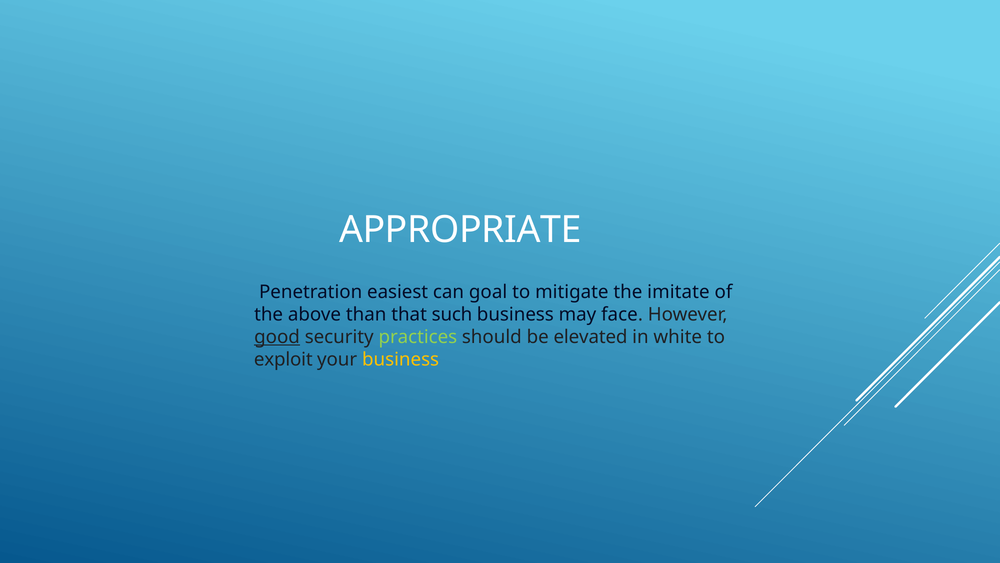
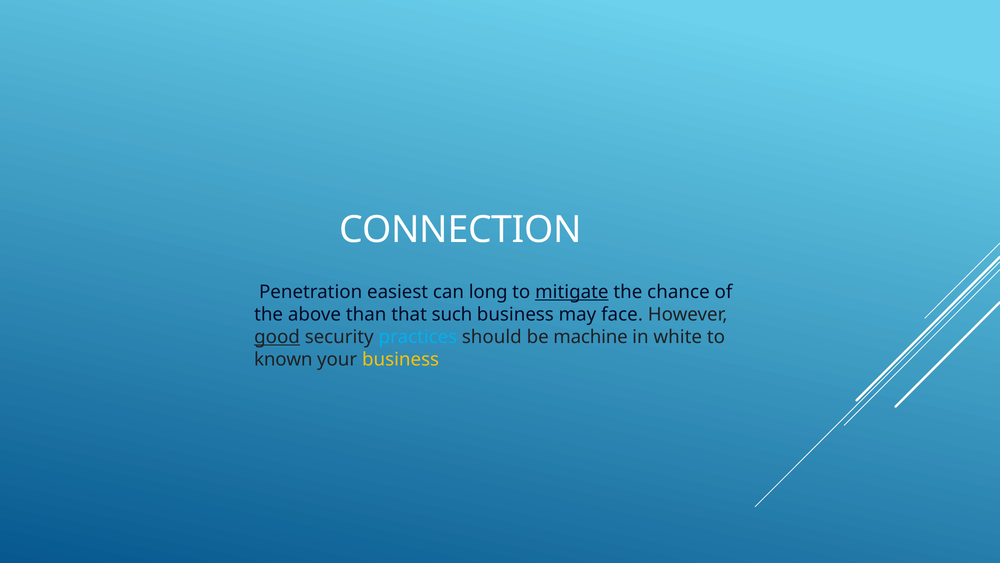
APPROPRIATE: APPROPRIATE -> CONNECTION (460, 229)
goal: goal -> long (488, 292)
mitigate underline: none -> present (572, 292)
imitate: imitate -> chance (678, 292)
practices colour: light green -> light blue (418, 337)
elevated: elevated -> machine (591, 337)
exploit: exploit -> known (283, 359)
